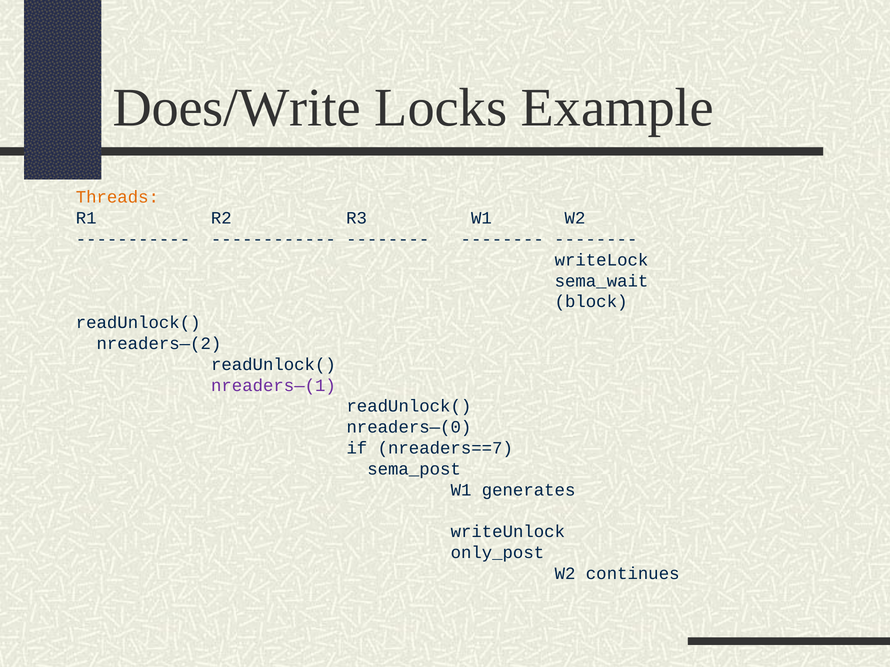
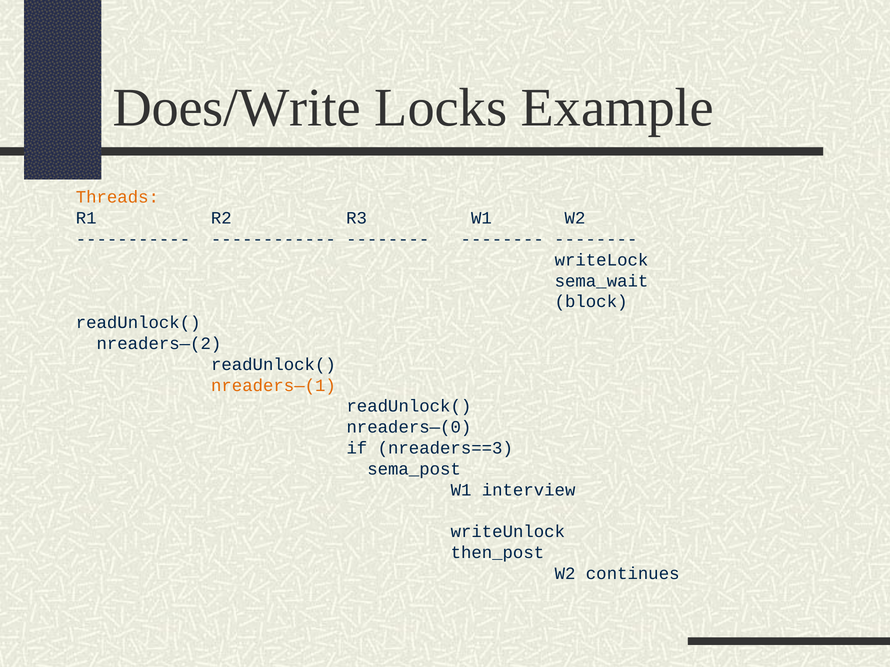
nreaders—(1 colour: purple -> orange (273, 386)
nreaders==7: nreaders==7 -> nreaders==3 (445, 448)
generates: generates -> interview (529, 490)
only_post: only_post -> then_post (497, 553)
